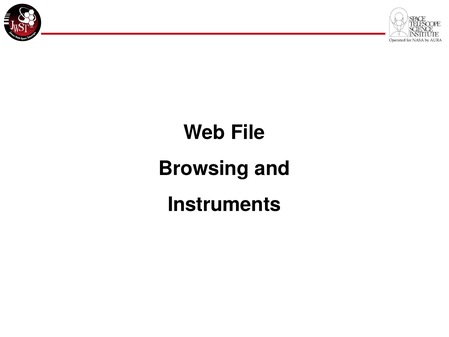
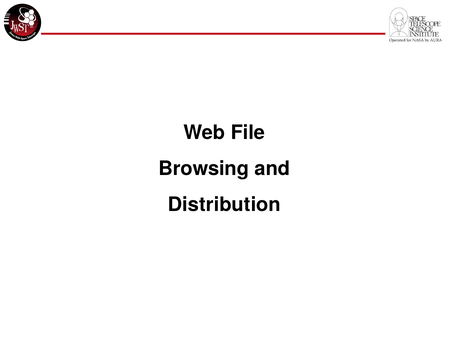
Instruments: Instruments -> Distribution (224, 204)
